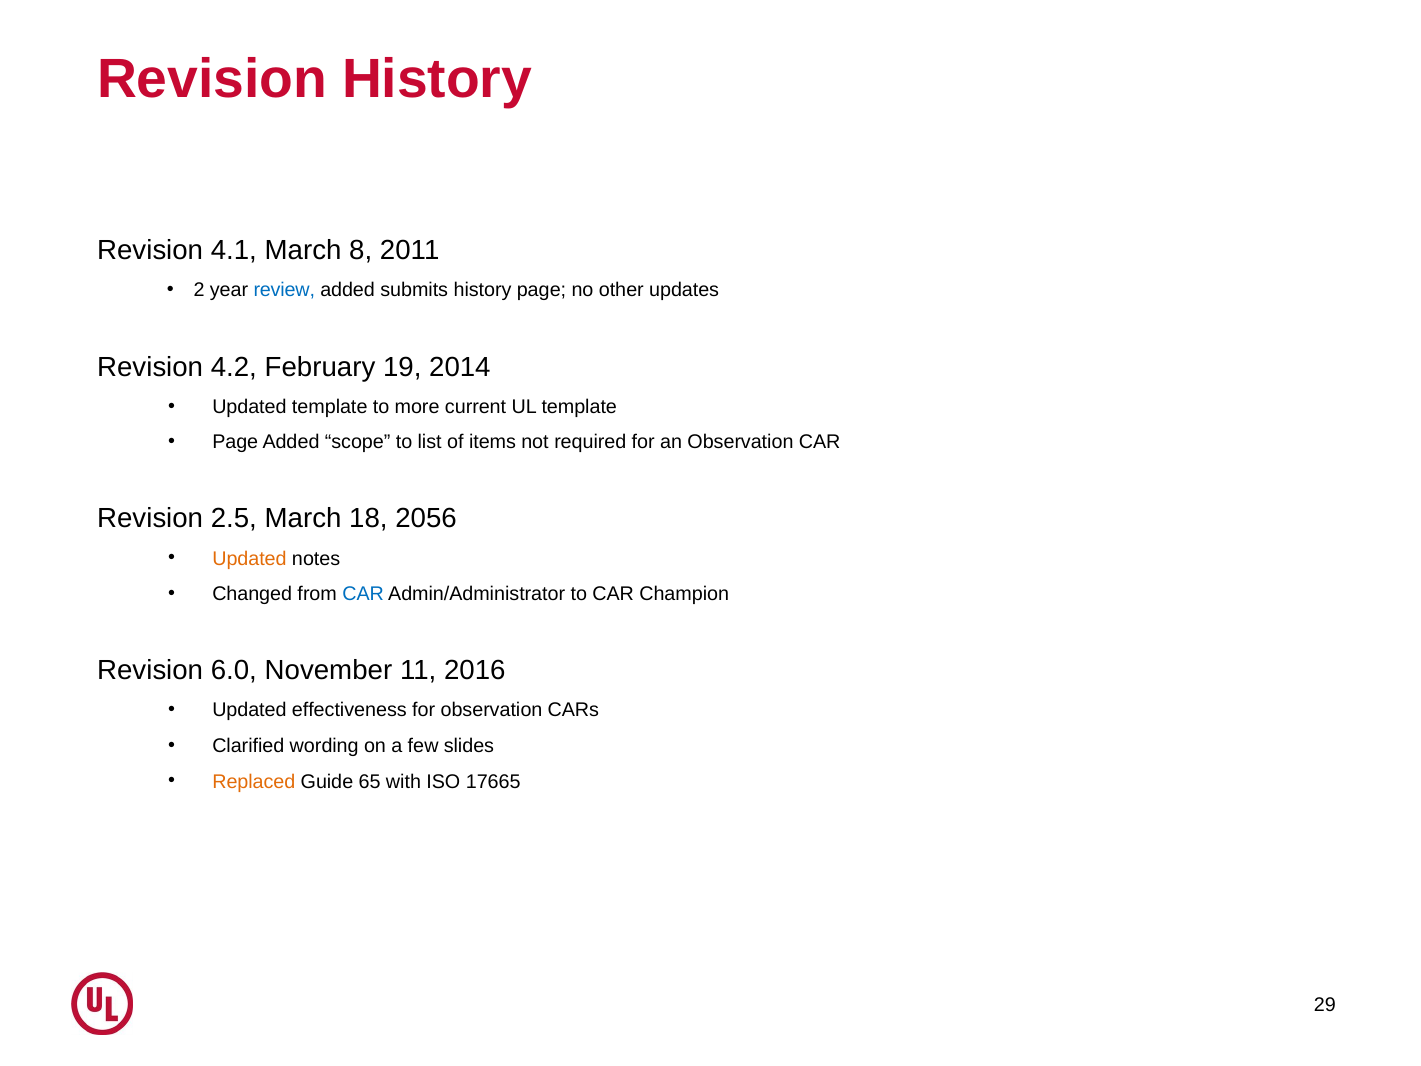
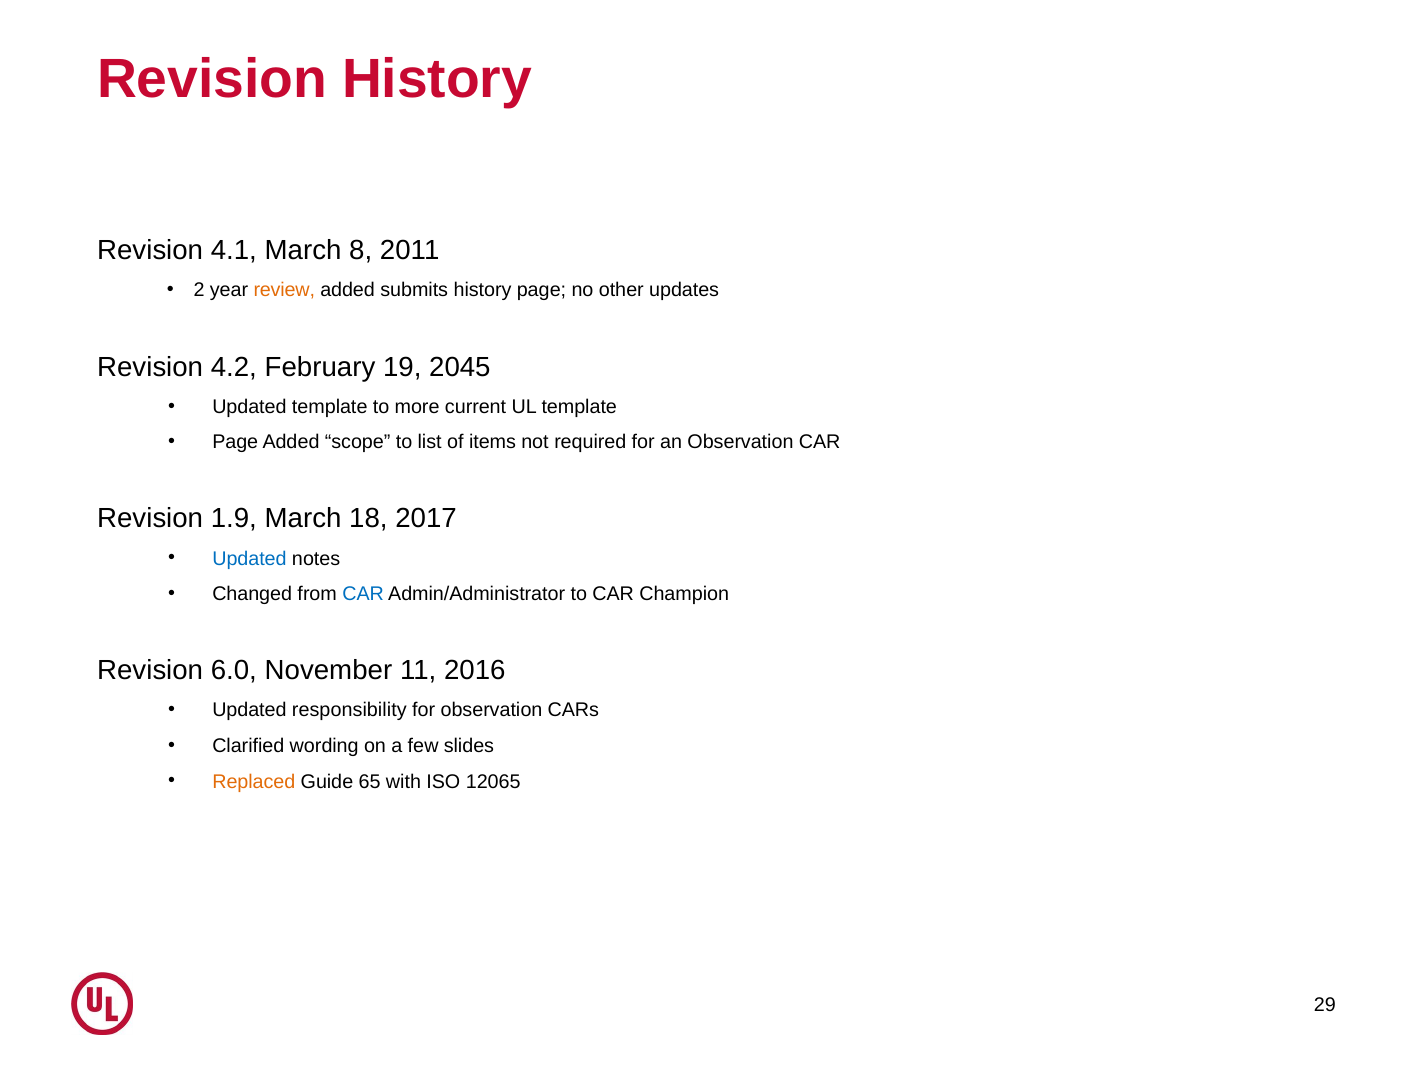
review colour: blue -> orange (284, 290)
2014: 2014 -> 2045 (460, 367)
2.5: 2.5 -> 1.9 (234, 519)
2056: 2056 -> 2017 (426, 519)
Updated colour: orange -> blue (249, 558)
effectiveness: effectiveness -> responsibility (349, 710)
17665: 17665 -> 12065 (493, 781)
